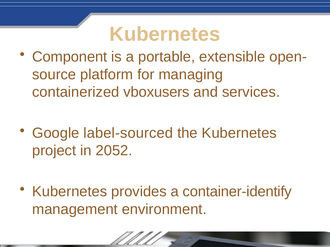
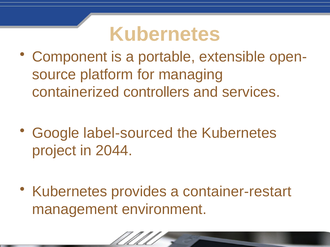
vboxusers: vboxusers -> controllers (156, 92)
2052: 2052 -> 2044 (114, 151)
container-identify: container-identify -> container-restart (237, 192)
